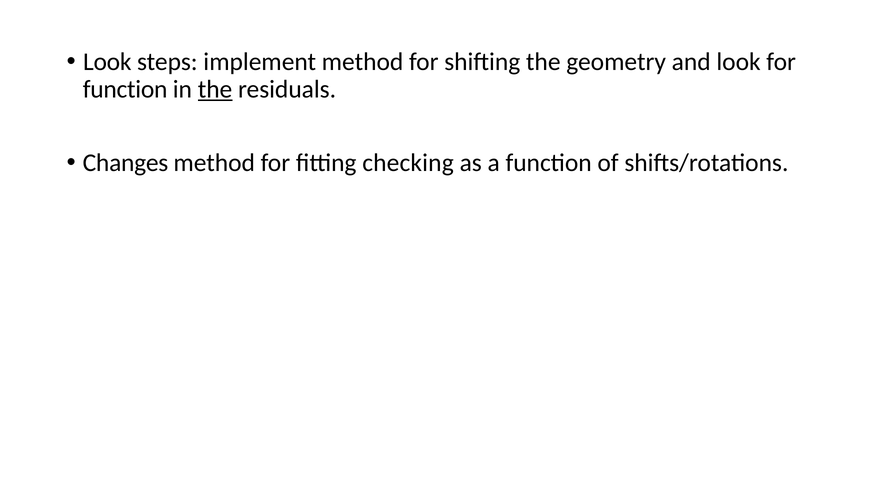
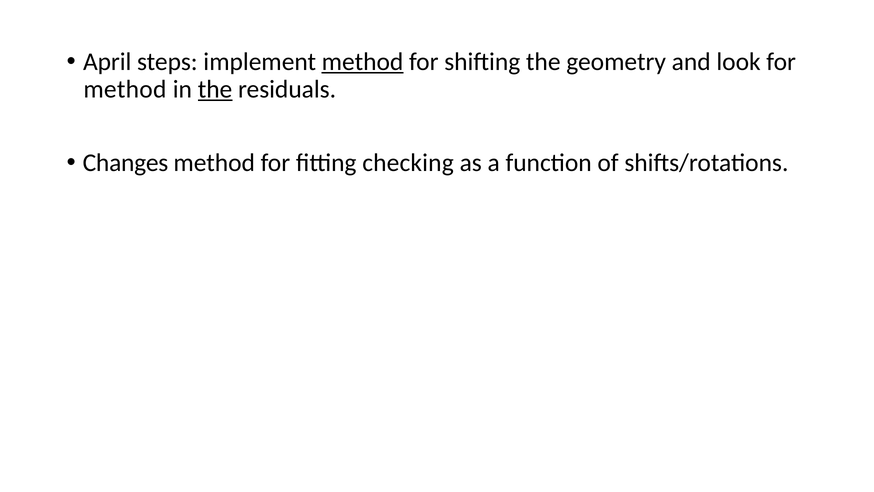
Look: Look -> April (107, 62)
method underline: none -> present (363, 62)
function: function -> method (125, 89)
